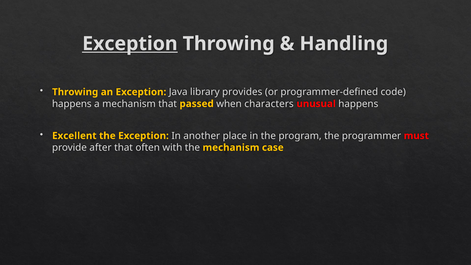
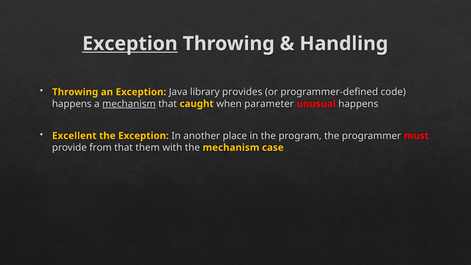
mechanism underline: none -> present (129, 104)
passed: passed -> caught (197, 104)
characters: characters -> parameter (269, 104)
after: after -> from (101, 148)
often: often -> them (148, 148)
